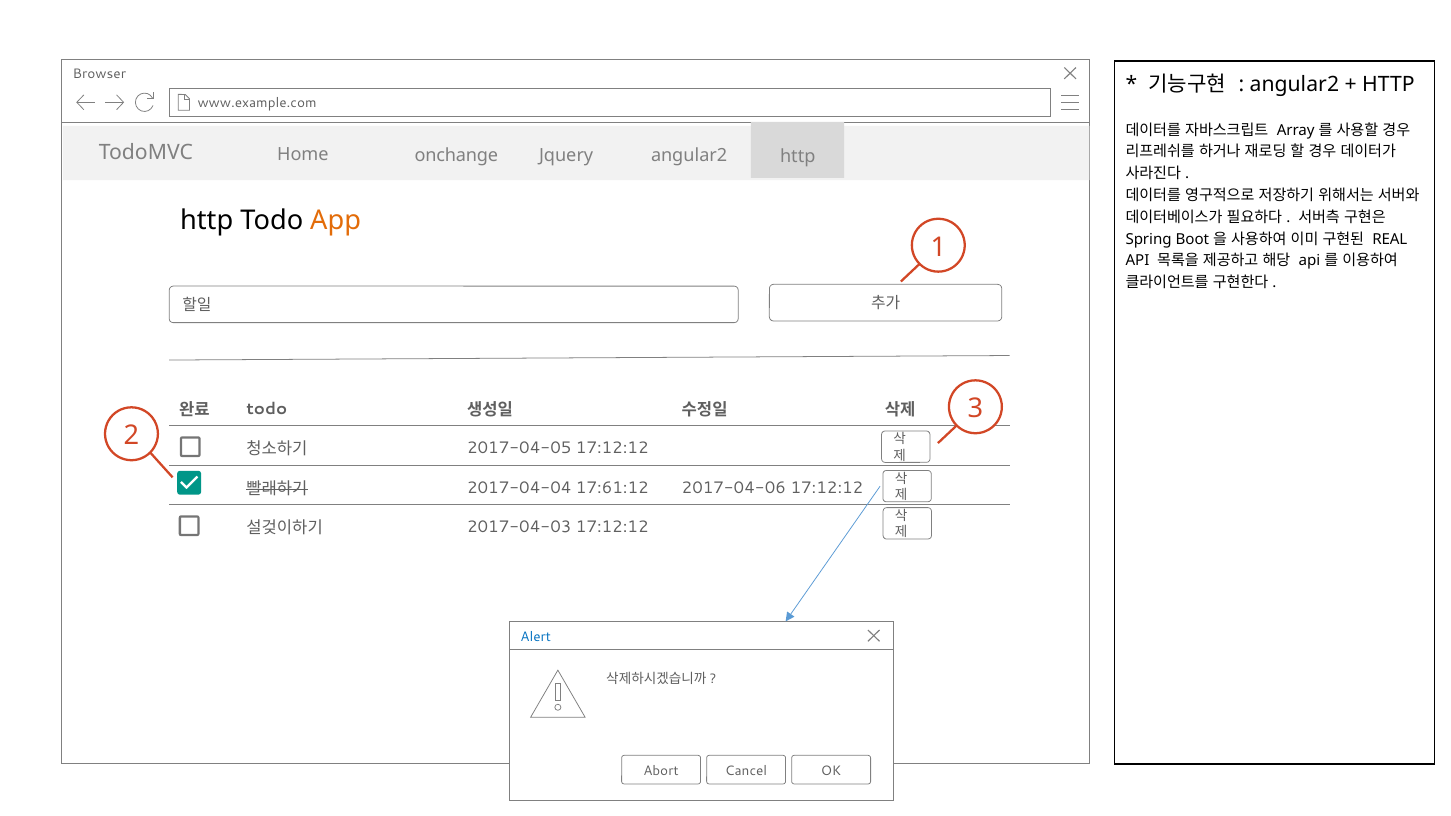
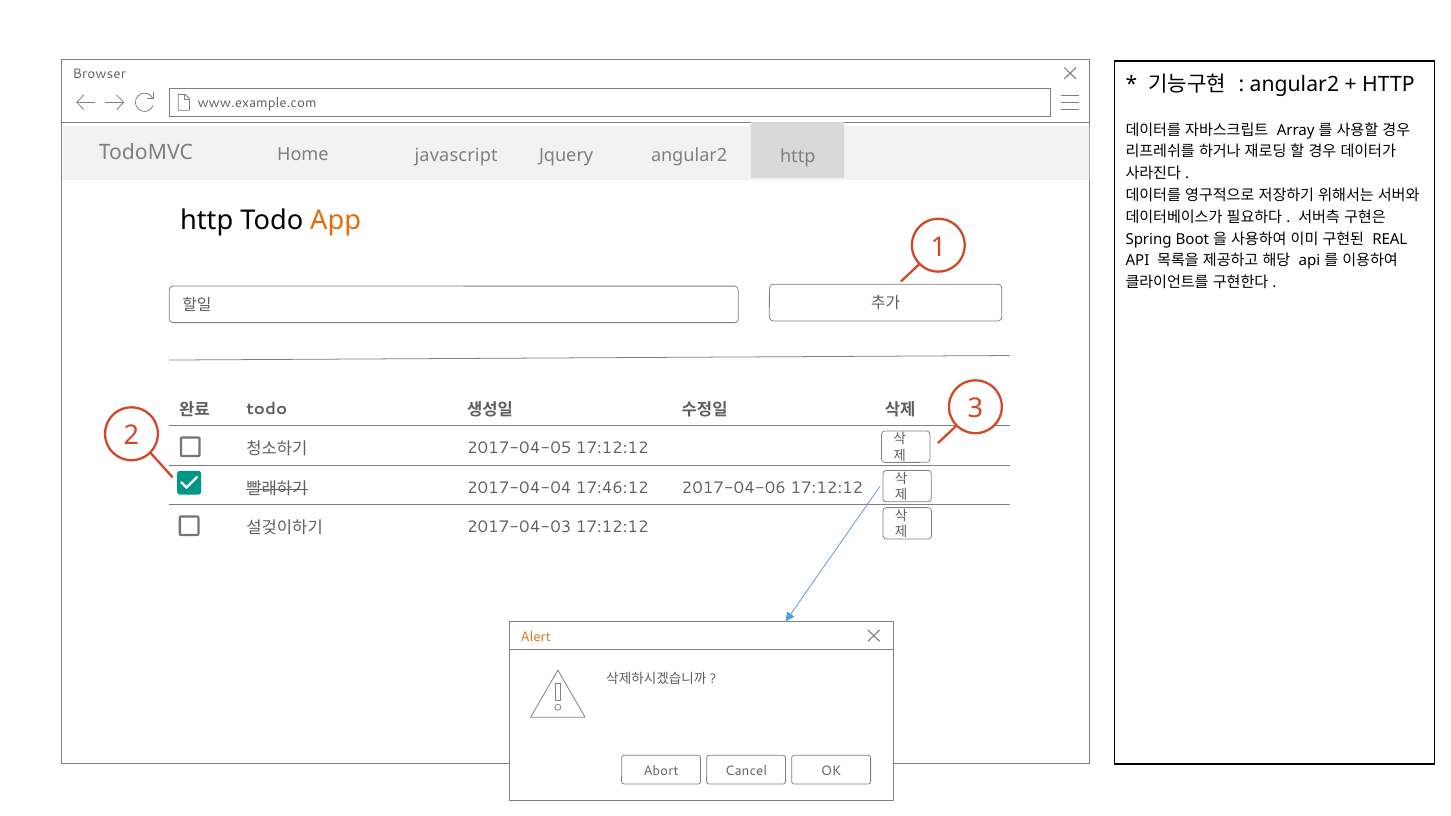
onchange: onchange -> javascript (456, 155)
17:61:12: 17:61:12 -> 17:46:12 (612, 488)
Alert colour: blue -> orange (536, 637)
